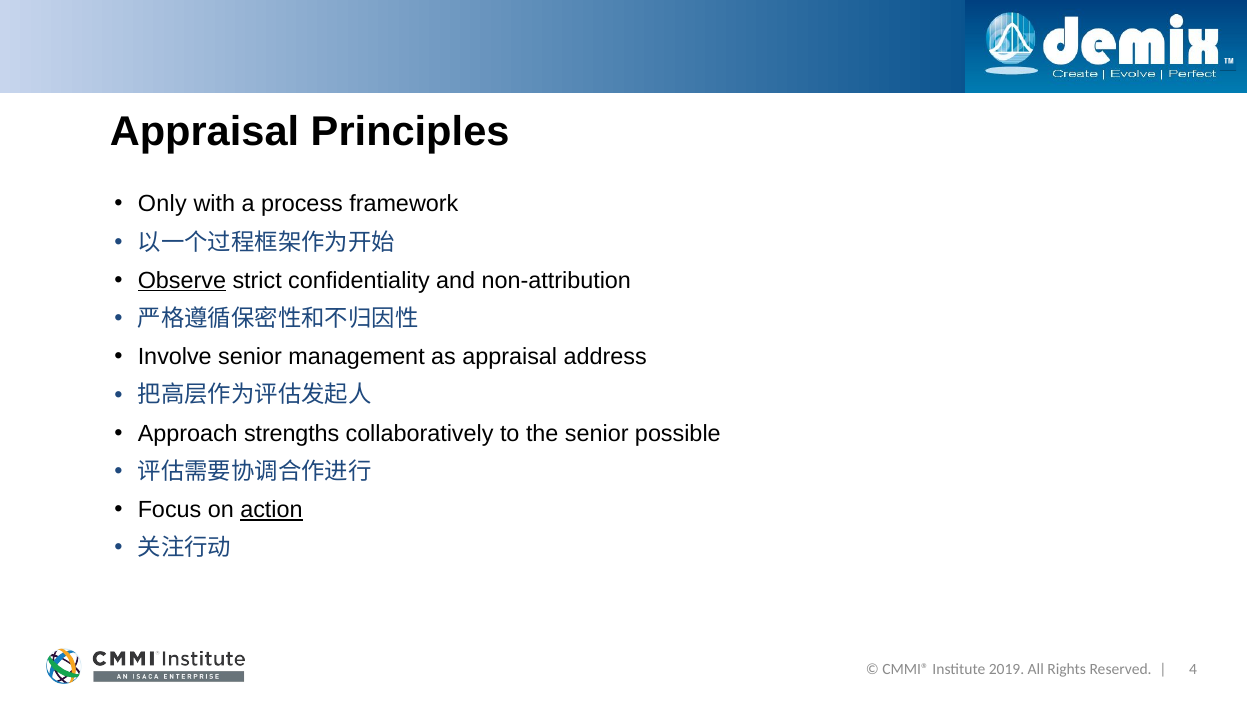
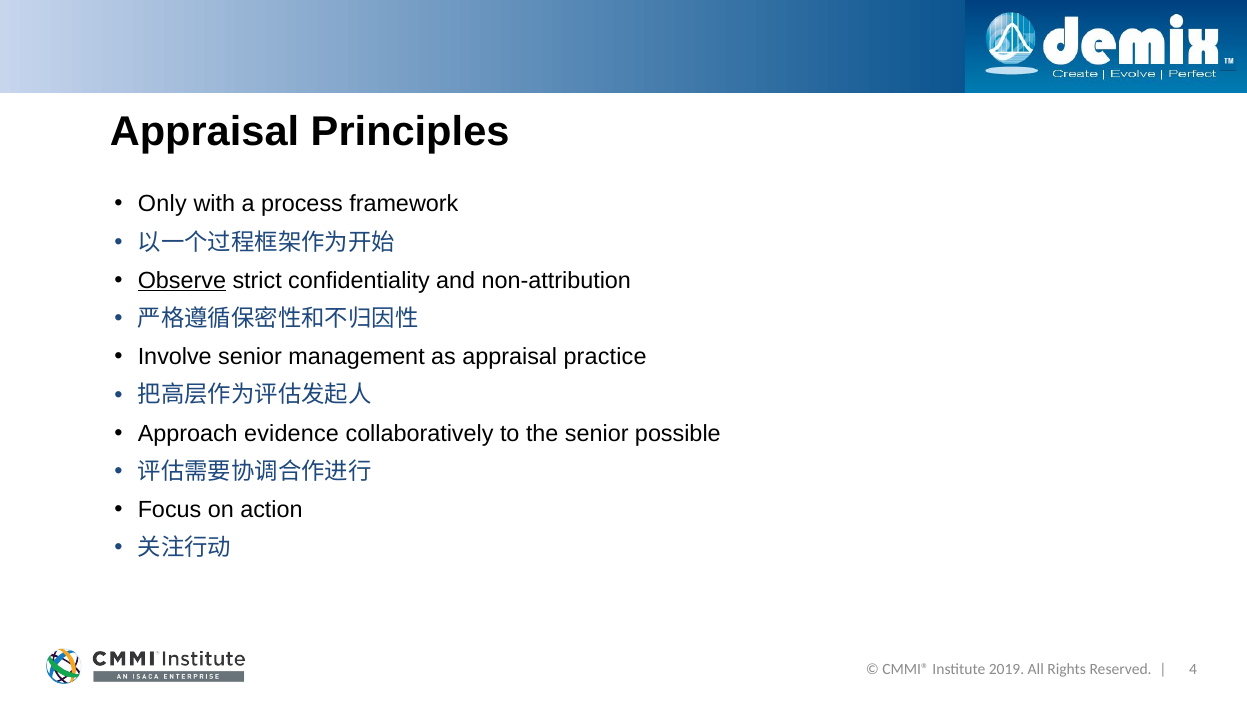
address: address -> practice (605, 357)
strengths: strengths -> evidence (292, 434)
action underline: present -> none (271, 510)
